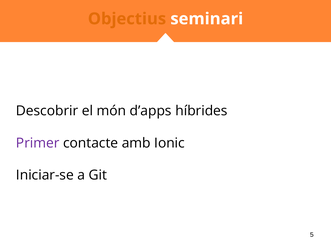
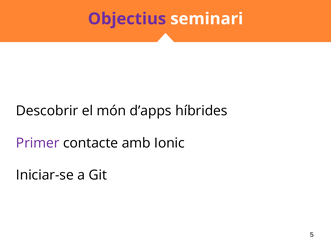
Objectius colour: orange -> purple (127, 19)
